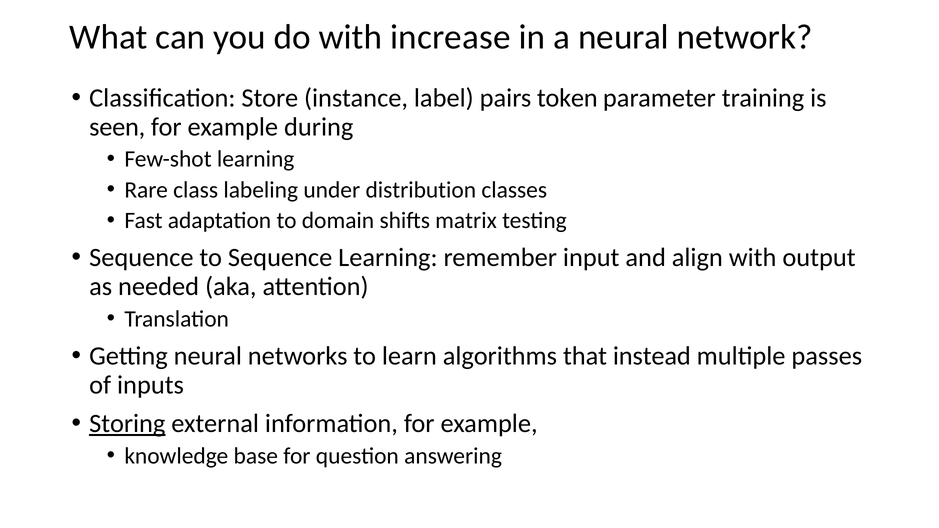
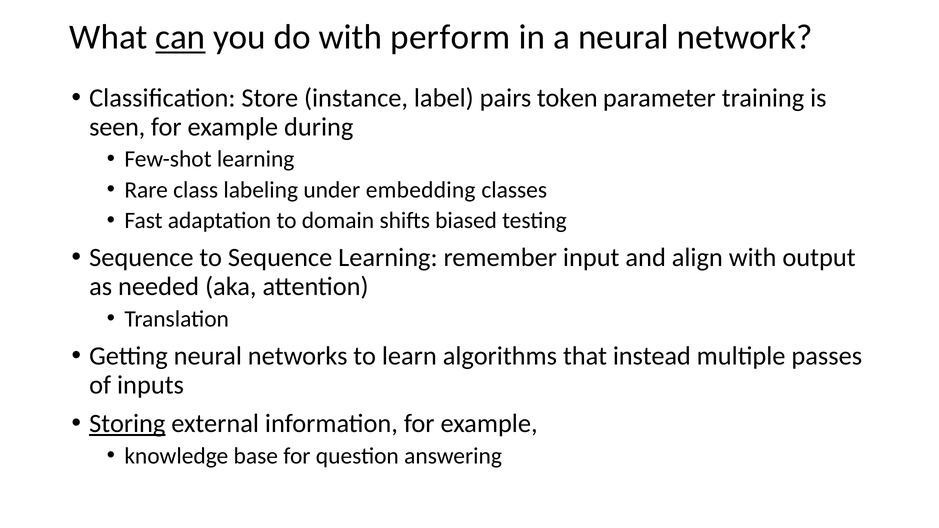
can underline: none -> present (180, 37)
increase: increase -> perform (450, 37)
distribution: distribution -> embedding (421, 190)
matrix: matrix -> biased (466, 221)
